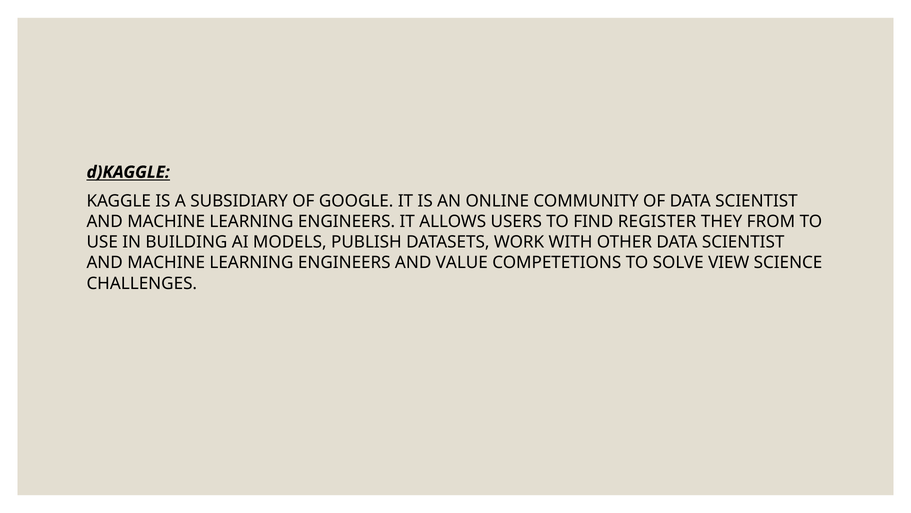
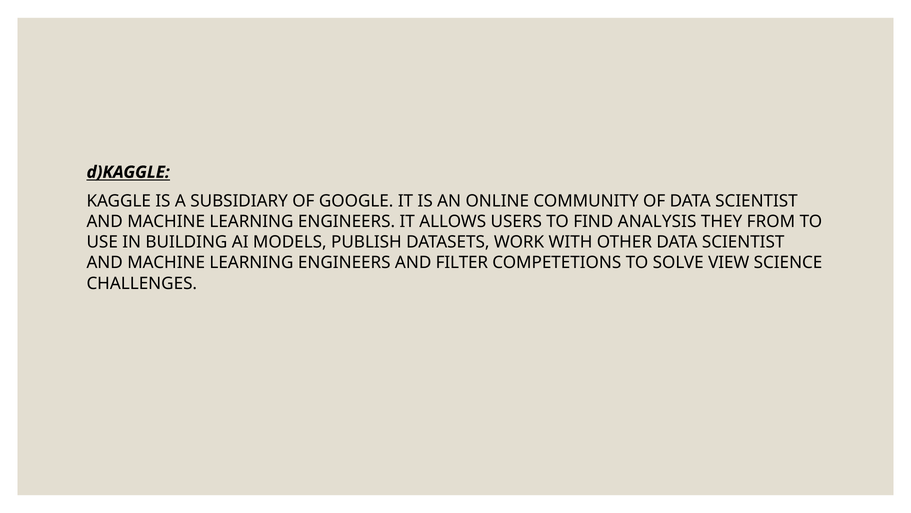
REGISTER: REGISTER -> ANALYSIS (657, 222)
VALUE: VALUE -> FILTER (462, 263)
